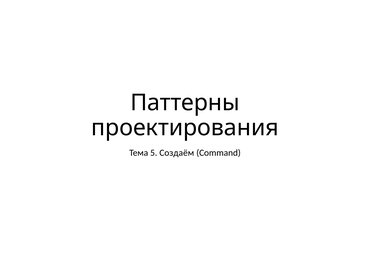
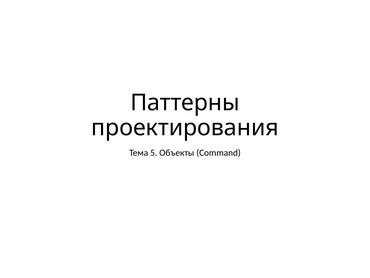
Создаём: Создаём -> Объекты (177, 153)
